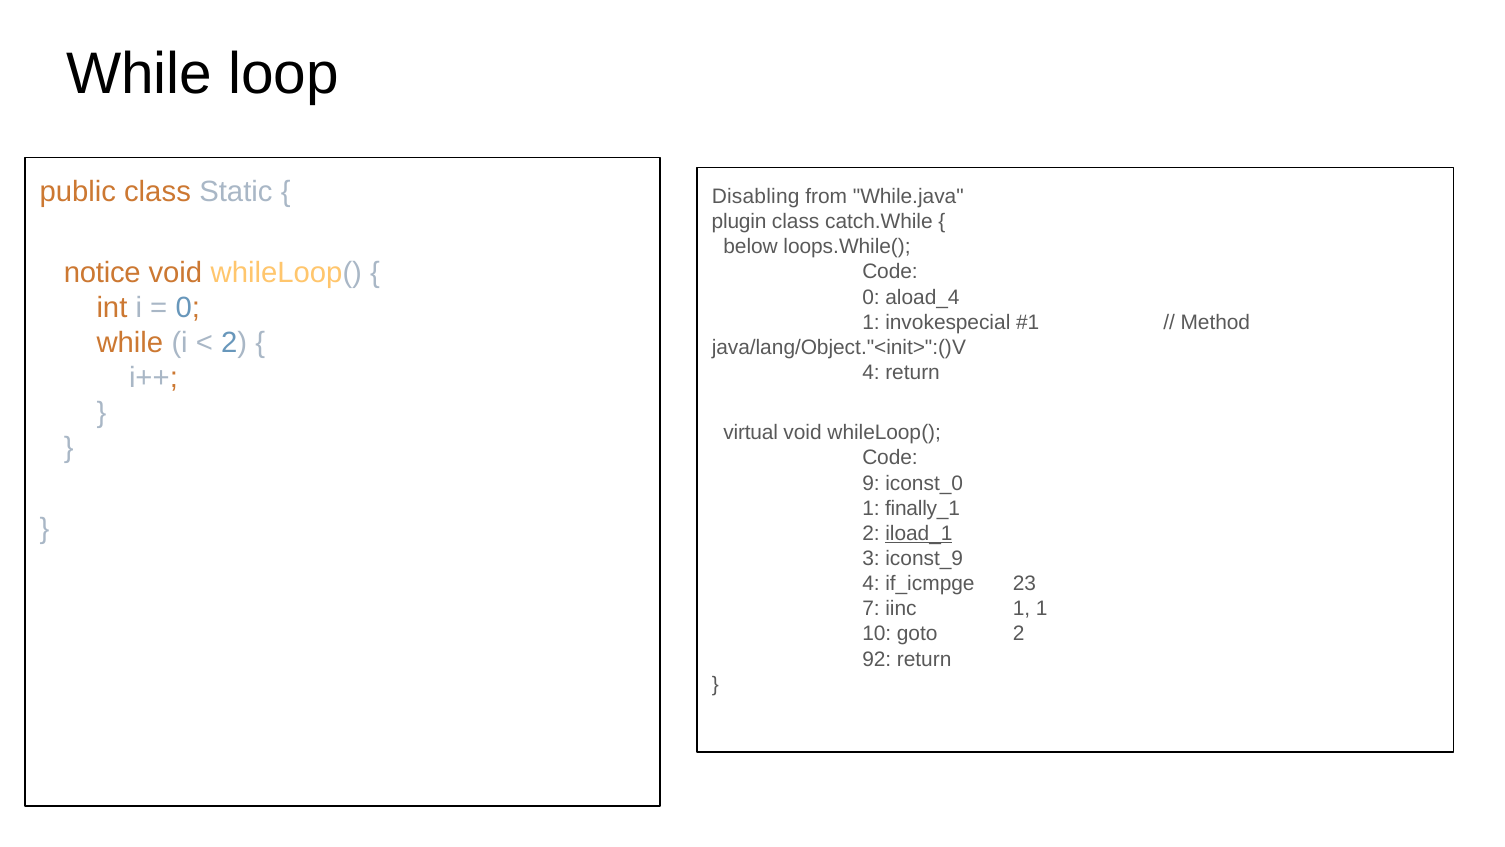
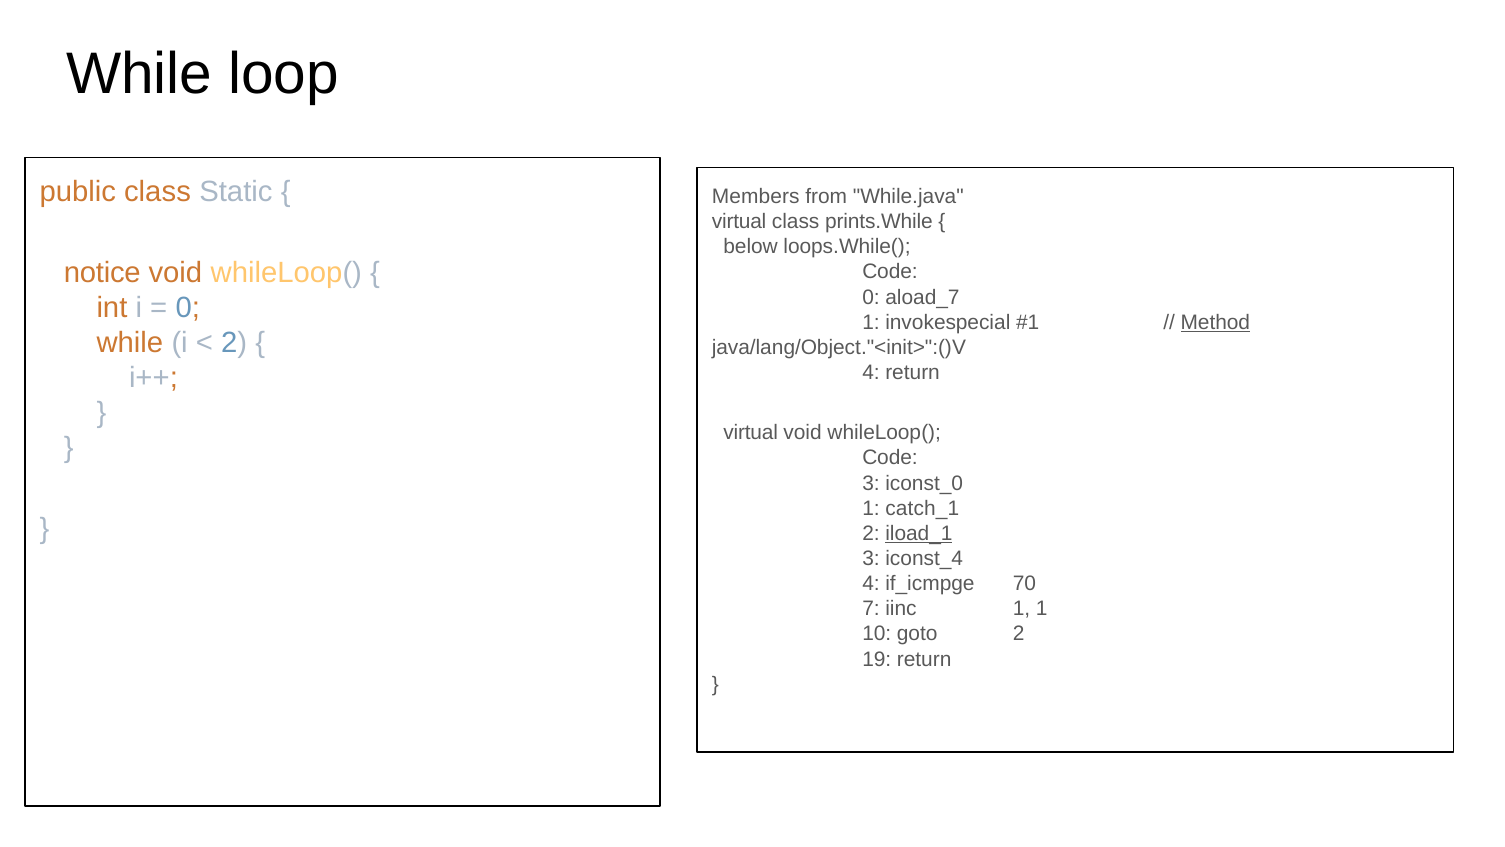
Disabling: Disabling -> Members (756, 197)
plugin: plugin -> virtual (739, 222)
catch.While: catch.While -> prints.While (879, 222)
aload_4: aload_4 -> aload_7 (922, 297)
Method underline: none -> present (1215, 322)
9: 9 -> 3 (871, 483)
finally_1: finally_1 -> catch_1 (922, 508)
iconst_9: iconst_9 -> iconst_4 (924, 558)
23: 23 -> 70 (1024, 583)
92: 92 -> 19 (877, 659)
